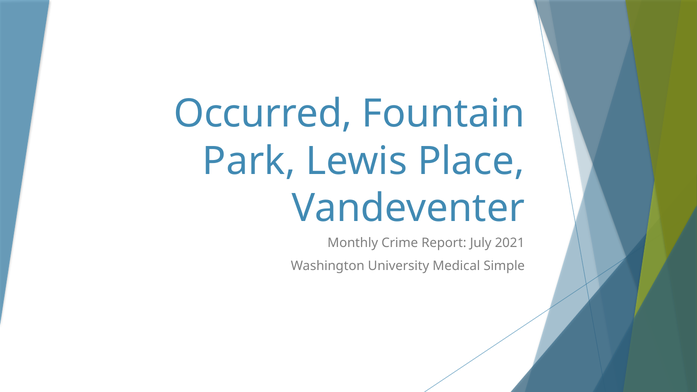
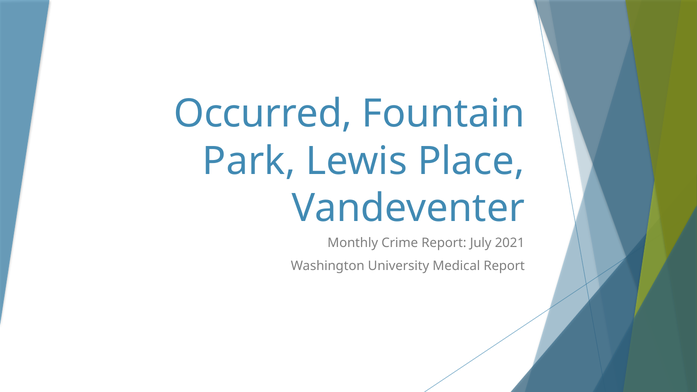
Medical Simple: Simple -> Report (504, 266)
